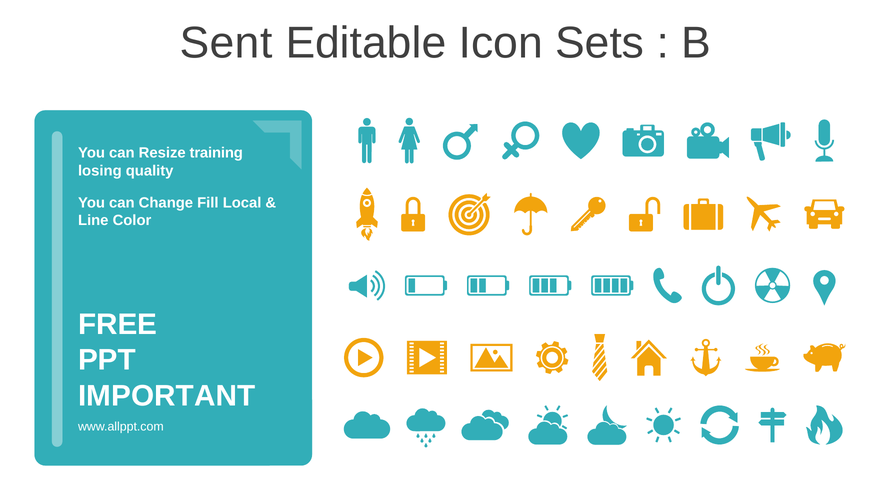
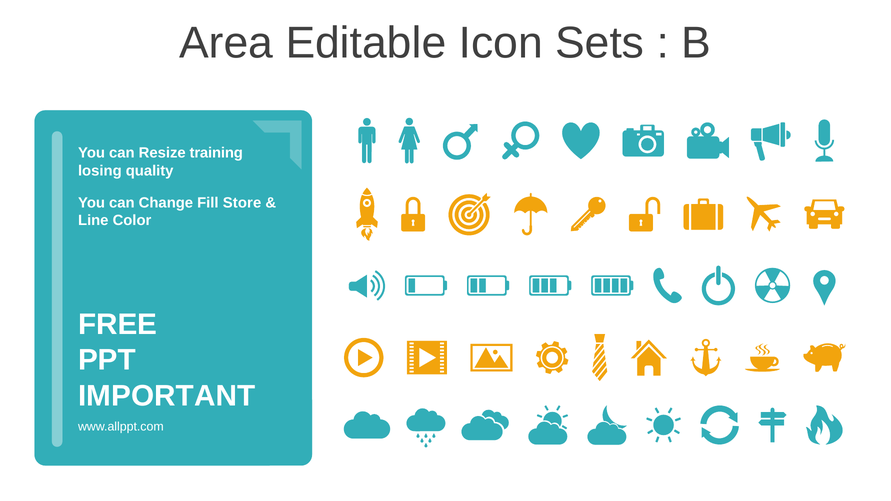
Sent: Sent -> Area (226, 43)
Local: Local -> Store (242, 203)
